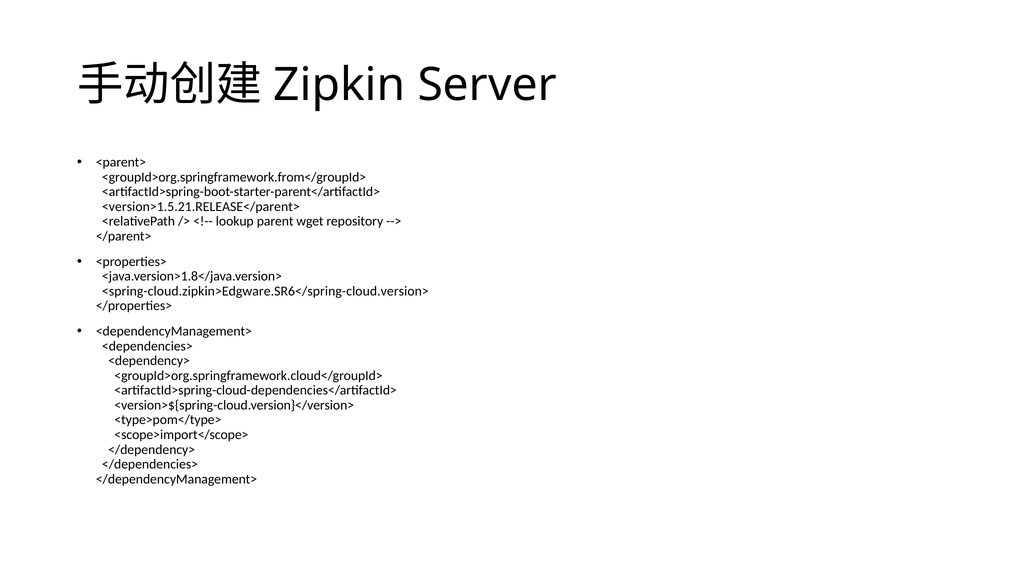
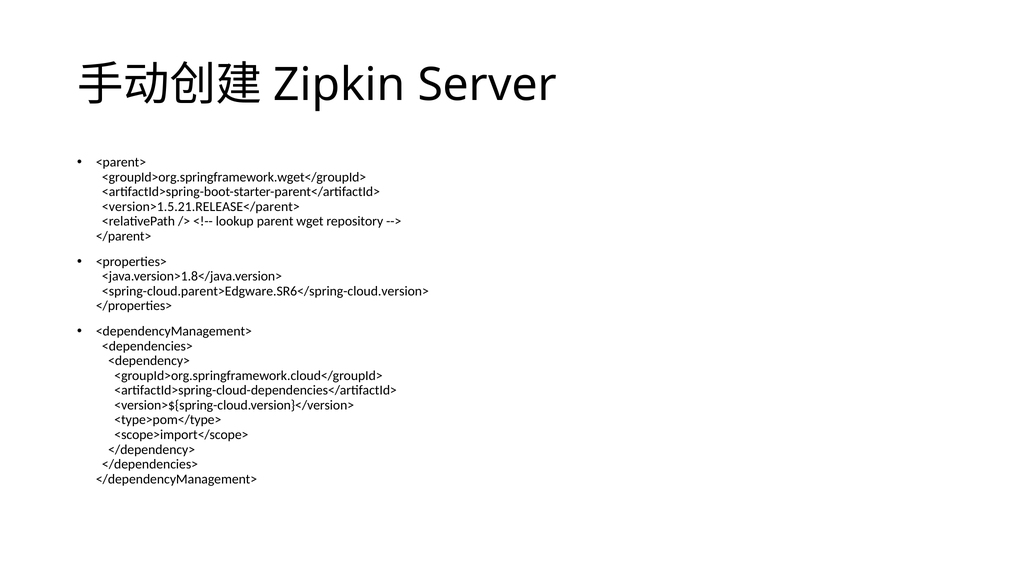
<groupId>org.springframework.from</groupId>: <groupId>org.springframework.from</groupId> -> <groupId>org.springframework.wget</groupId> (234, 177)
<spring-cloud.zipkin>Edgware.SR6</spring-cloud.version>: <spring-cloud.zipkin>Edgware.SR6</spring-cloud.version> -> <spring-cloud.parent>Edgware.SR6</spring-cloud.version> (265, 291)
